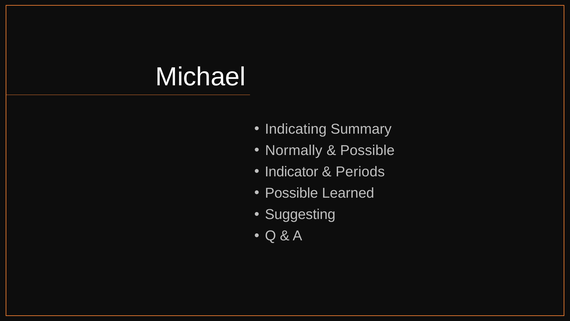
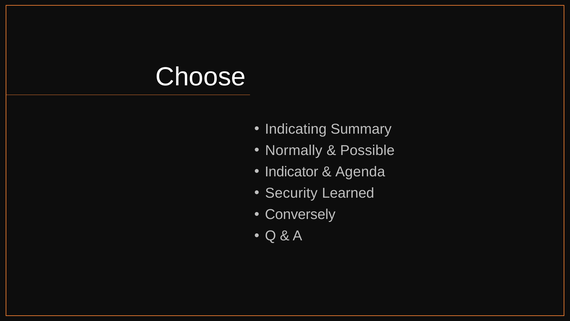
Michael: Michael -> Choose (201, 77)
Periods: Periods -> Agenda (360, 172)
Possible: Possible -> Security (291, 193)
Suggesting: Suggesting -> Conversely (300, 214)
